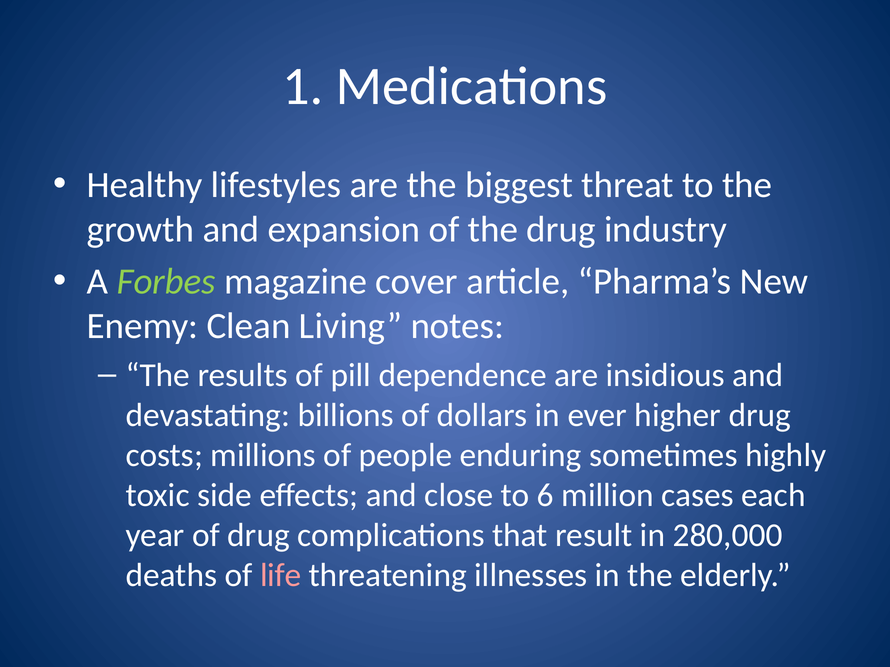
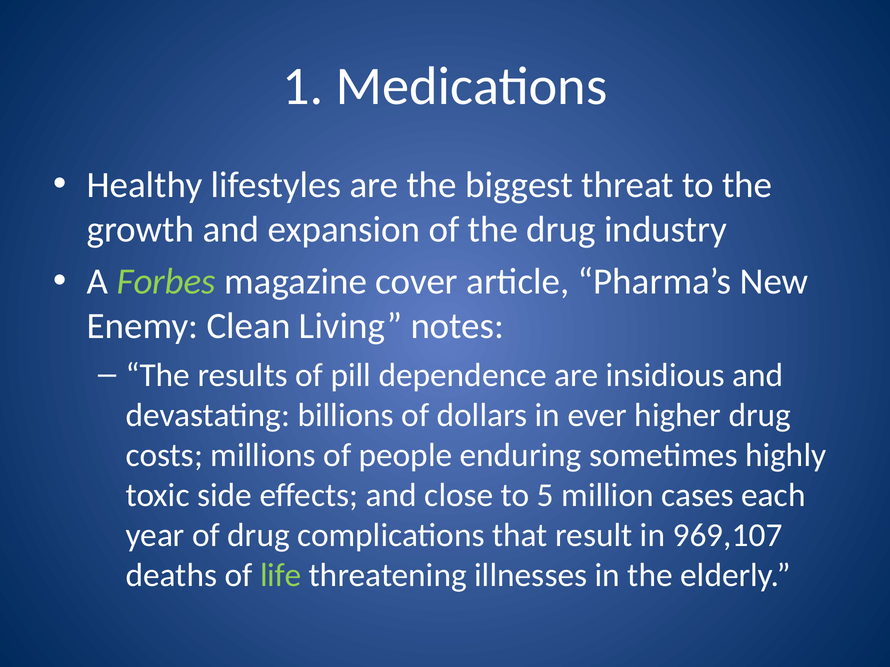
6: 6 -> 5 (545, 496)
280,000: 280,000 -> 969,107 (728, 536)
life colour: pink -> light green (281, 576)
